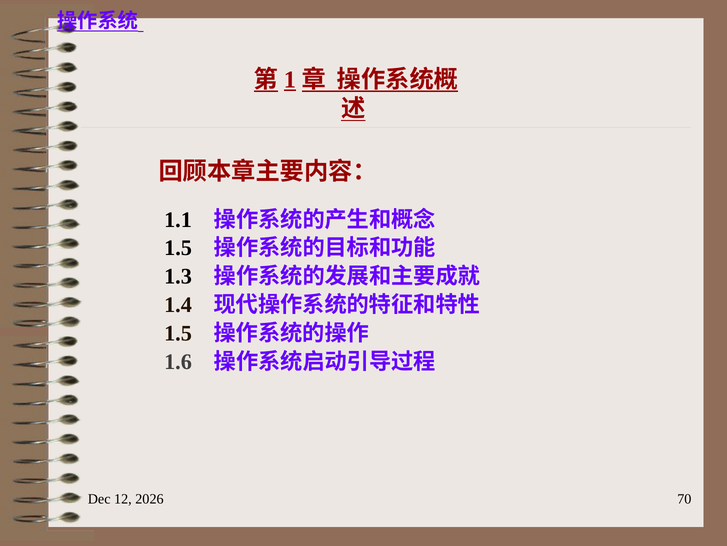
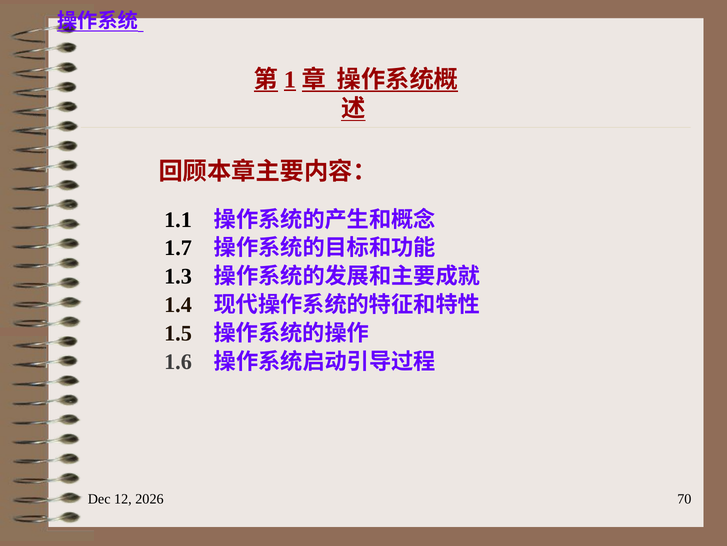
1.5: 1.5 -> 1.7 (178, 248)
